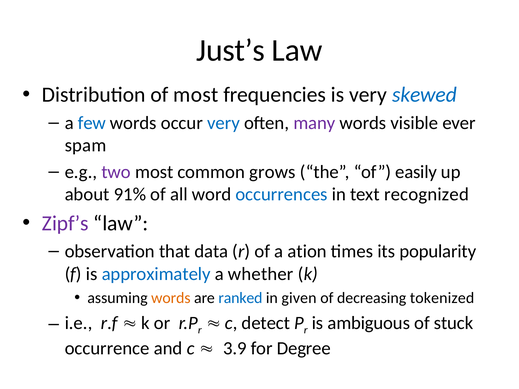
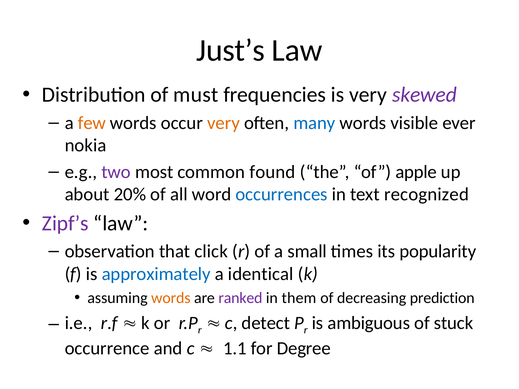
of most: most -> must (196, 95)
skewed colour: blue -> purple (425, 95)
few colour: blue -> orange (92, 123)
very colour: blue -> orange (223, 123)
many colour: purple -> blue (314, 123)
spam: spam -> nokia (86, 145)
grows: grows -> found (272, 172)
easily: easily -> apple (416, 172)
91%: 91% -> 20% (130, 194)
data: data -> click (211, 252)
ation: ation -> small (307, 252)
whether: whether -> identical (261, 274)
ranked colour: blue -> purple (240, 298)
given: given -> them (299, 298)
tokenized: tokenized -> prediction (442, 298)
3.9: 3.9 -> 1.1 (235, 349)
